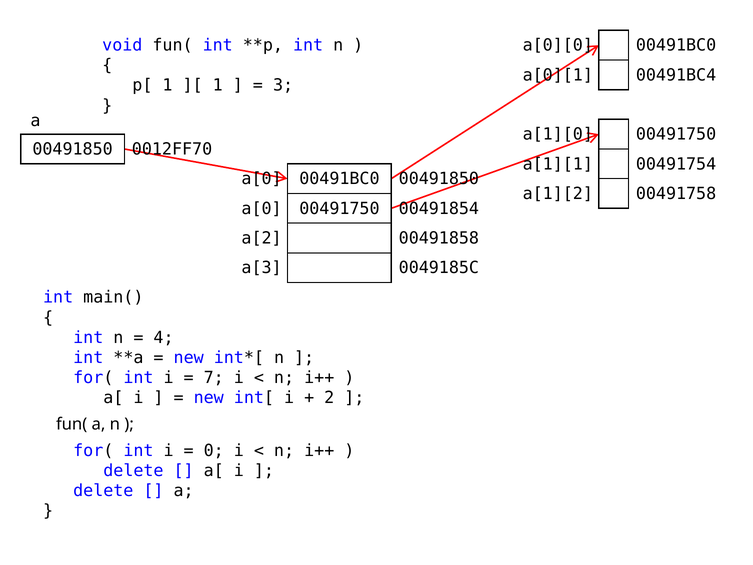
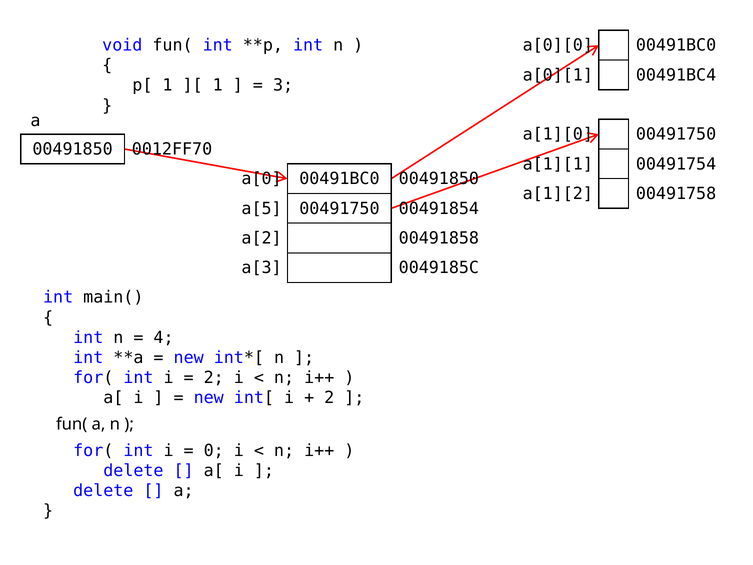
a[0: a[0 -> a[5 (262, 208)
7: 7 -> 2 (214, 378)
